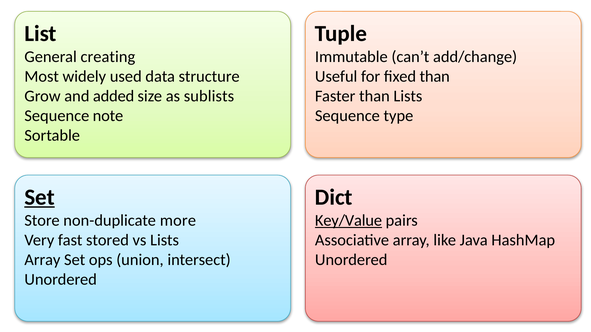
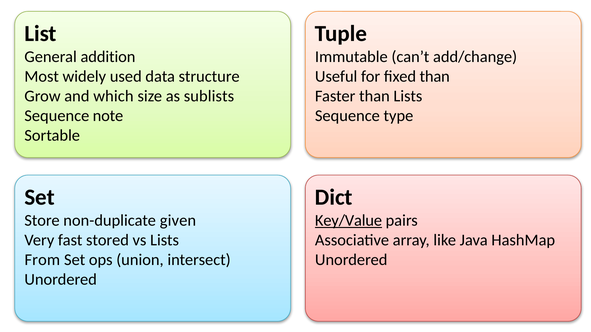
creating: creating -> addition (108, 57)
added: added -> which (113, 96)
Set underline: present -> none (40, 197)
more: more -> given (178, 221)
Array: Array -> From (42, 260)
